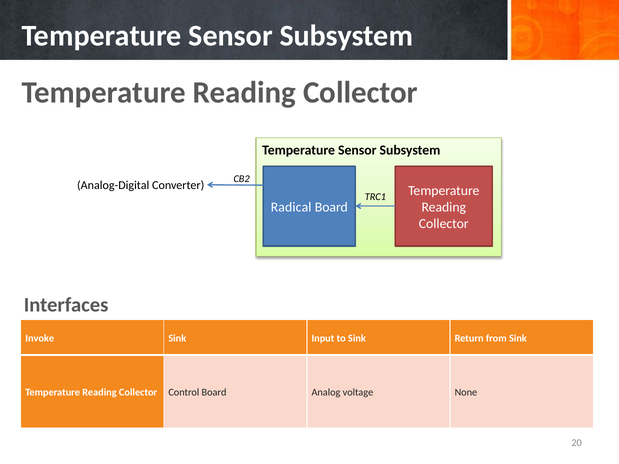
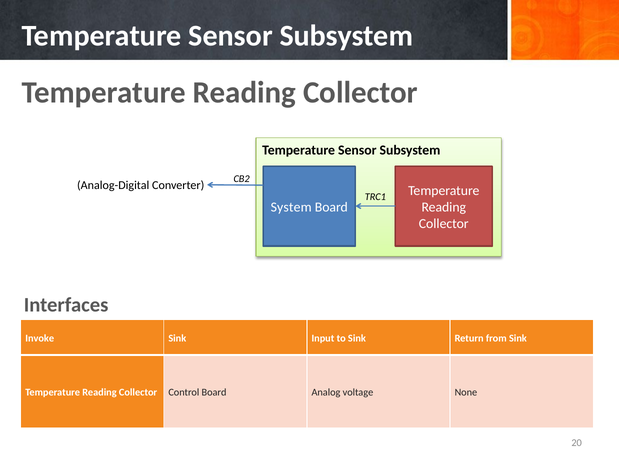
Radical: Radical -> System (291, 207)
